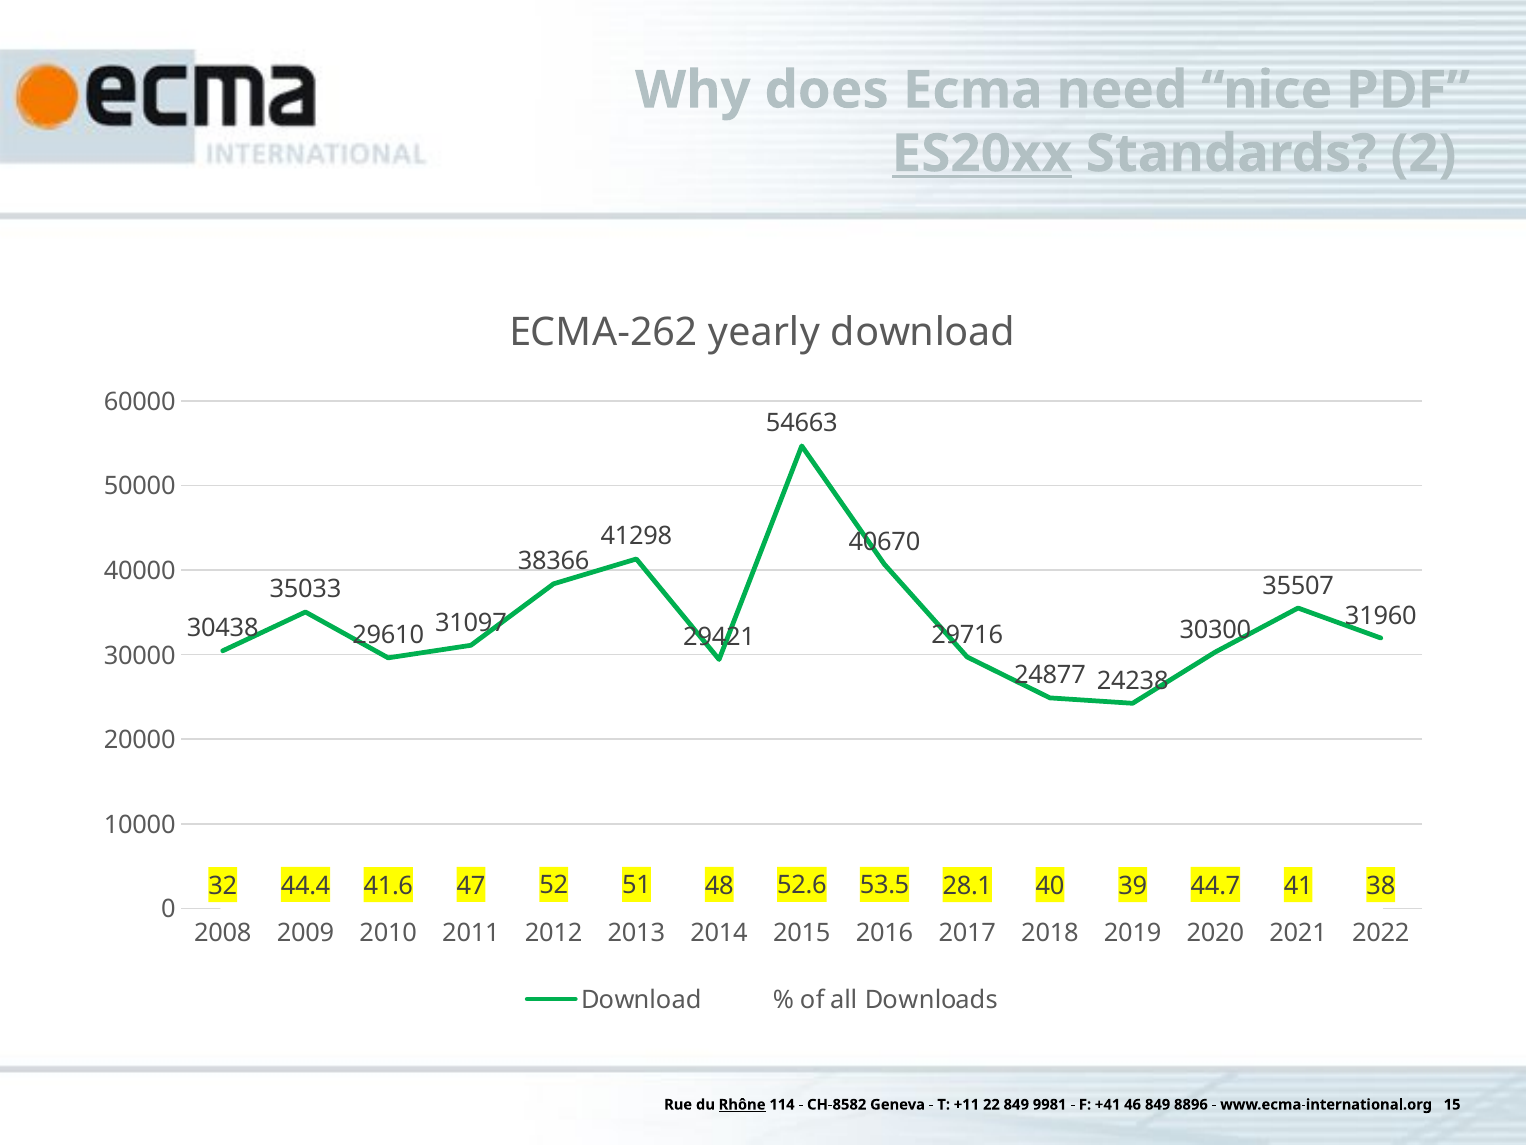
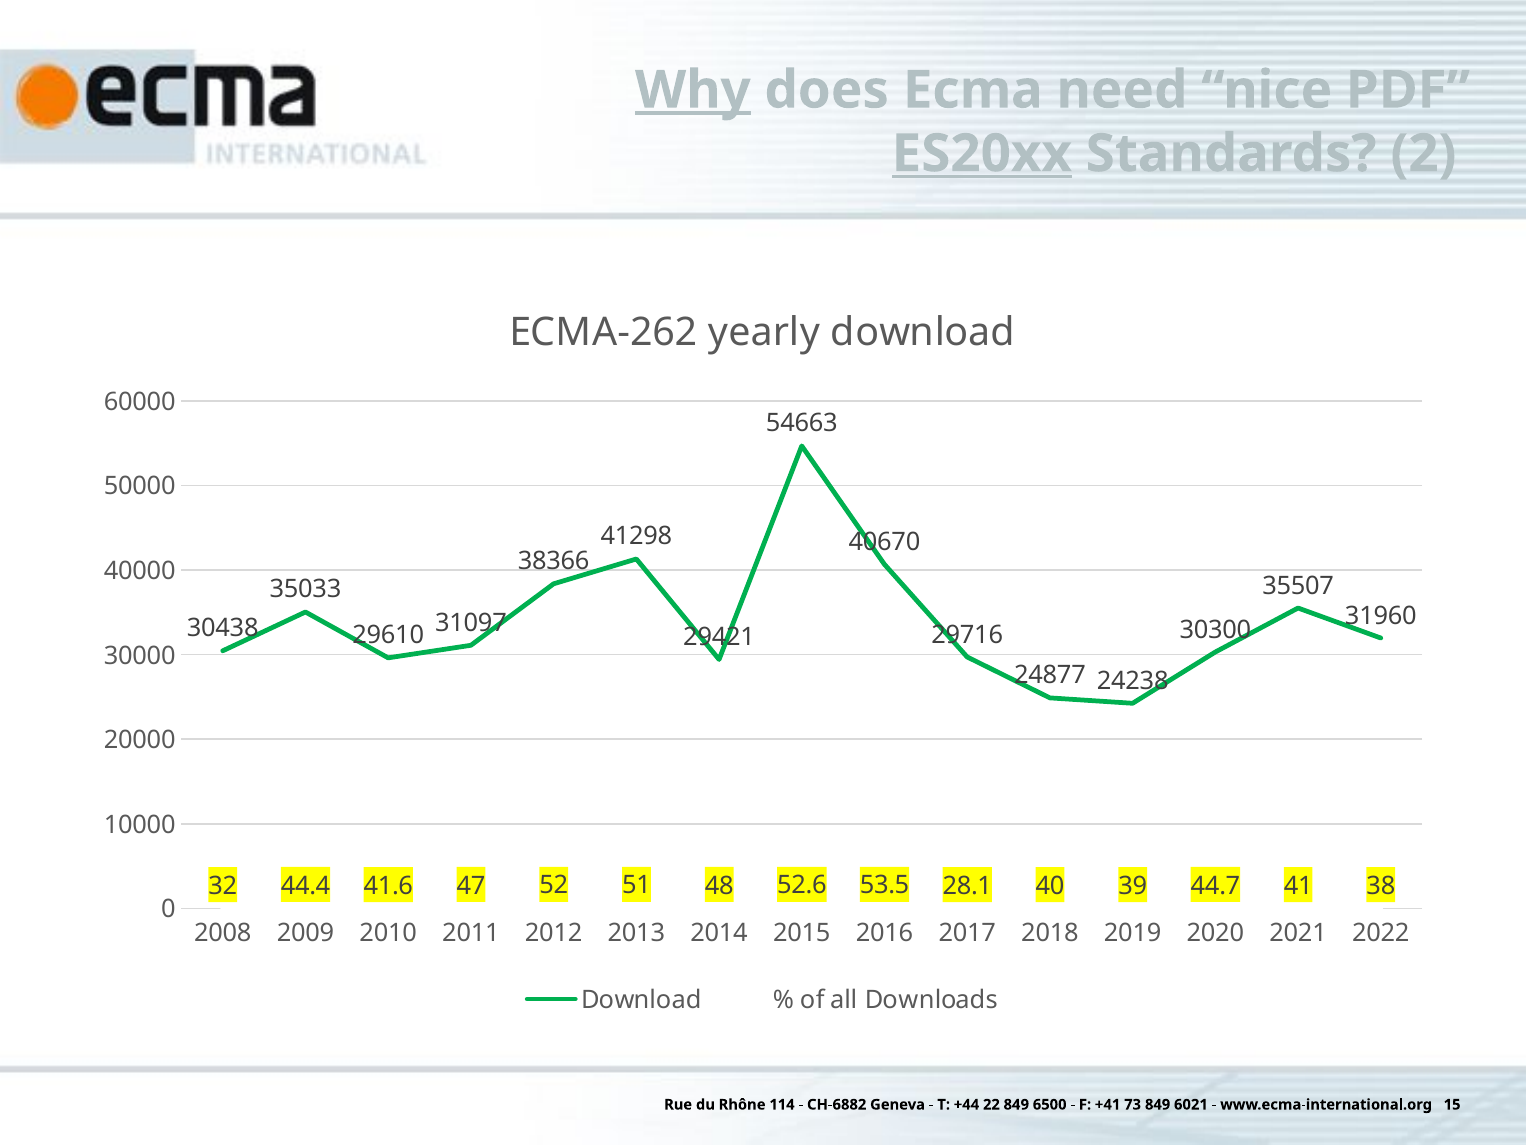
Why underline: none -> present (693, 90)
Rhône underline: present -> none (742, 1104)
CH-8582: CH-8582 -> CH-6882 (837, 1104)
+11: +11 -> +44 (966, 1104)
9981: 9981 -> 6500 (1050, 1104)
46: 46 -> 73 (1133, 1104)
8896: 8896 -> 6021 (1191, 1104)
